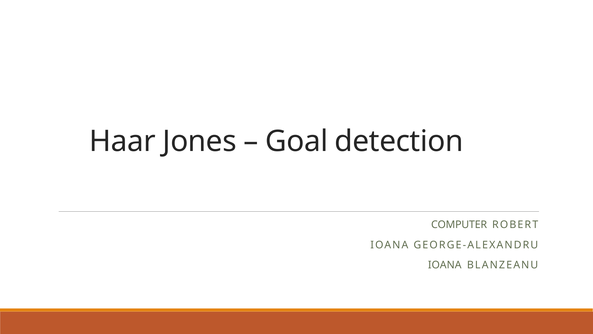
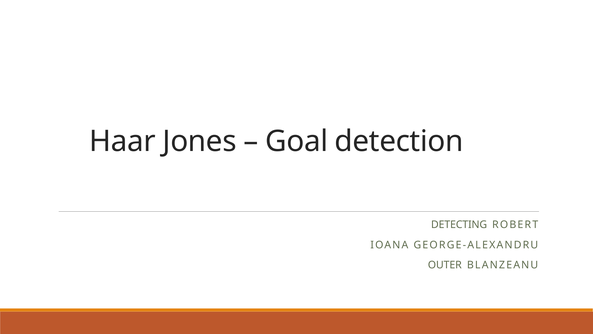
COMPUTER: COMPUTER -> DETECTING (459, 225)
IOANA: IOANA -> OUTER (445, 265)
